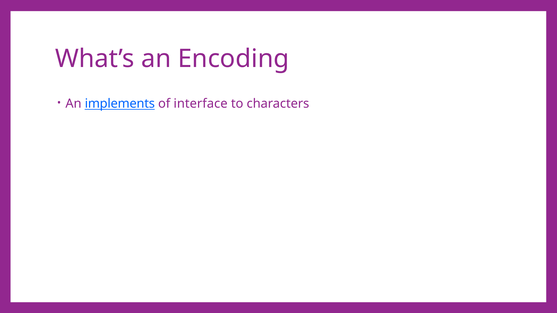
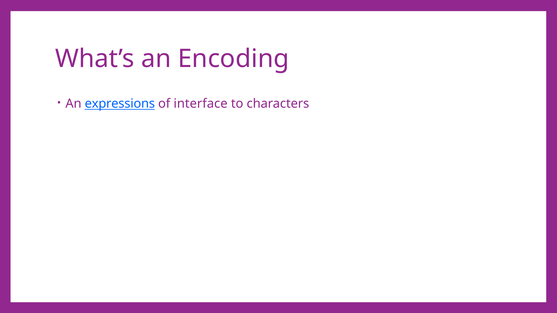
implements: implements -> expressions (120, 104)
